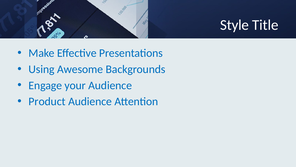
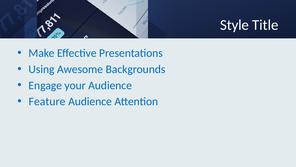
Product: Product -> Feature (47, 101)
